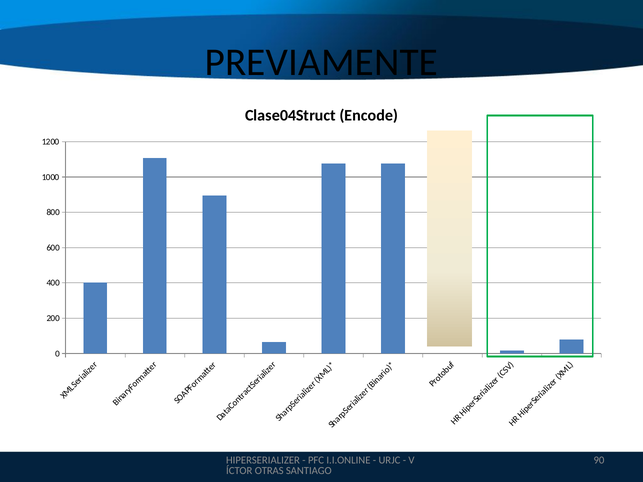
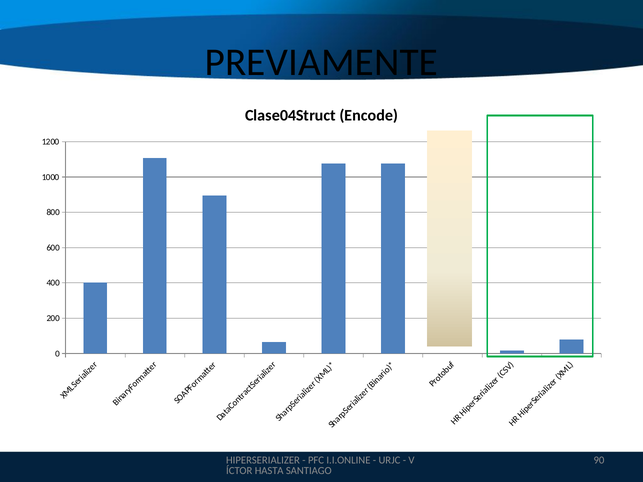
OTRAS: OTRAS -> HASTA (269, 471)
